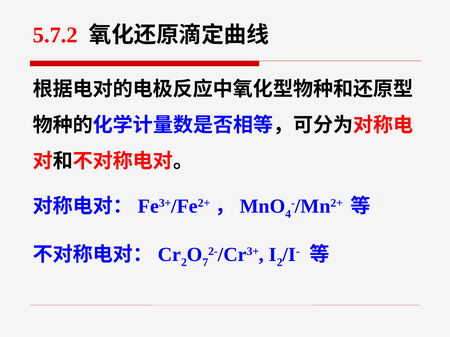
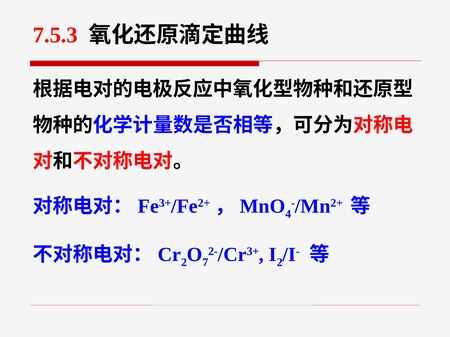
5.7.2: 5.7.2 -> 7.5.3 (55, 35)
